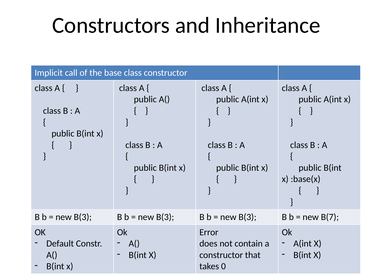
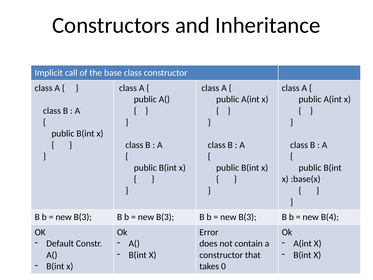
B(7: B(7 -> B(4 (330, 217)
